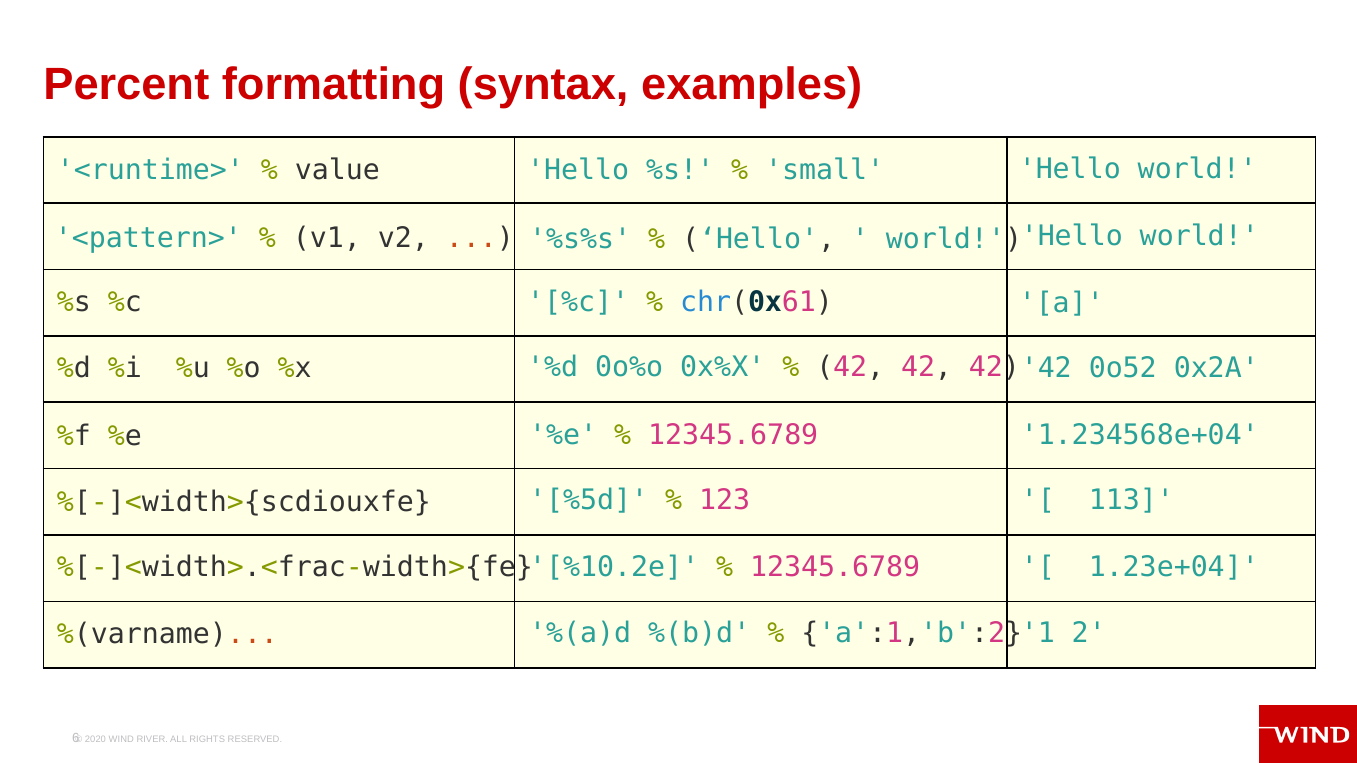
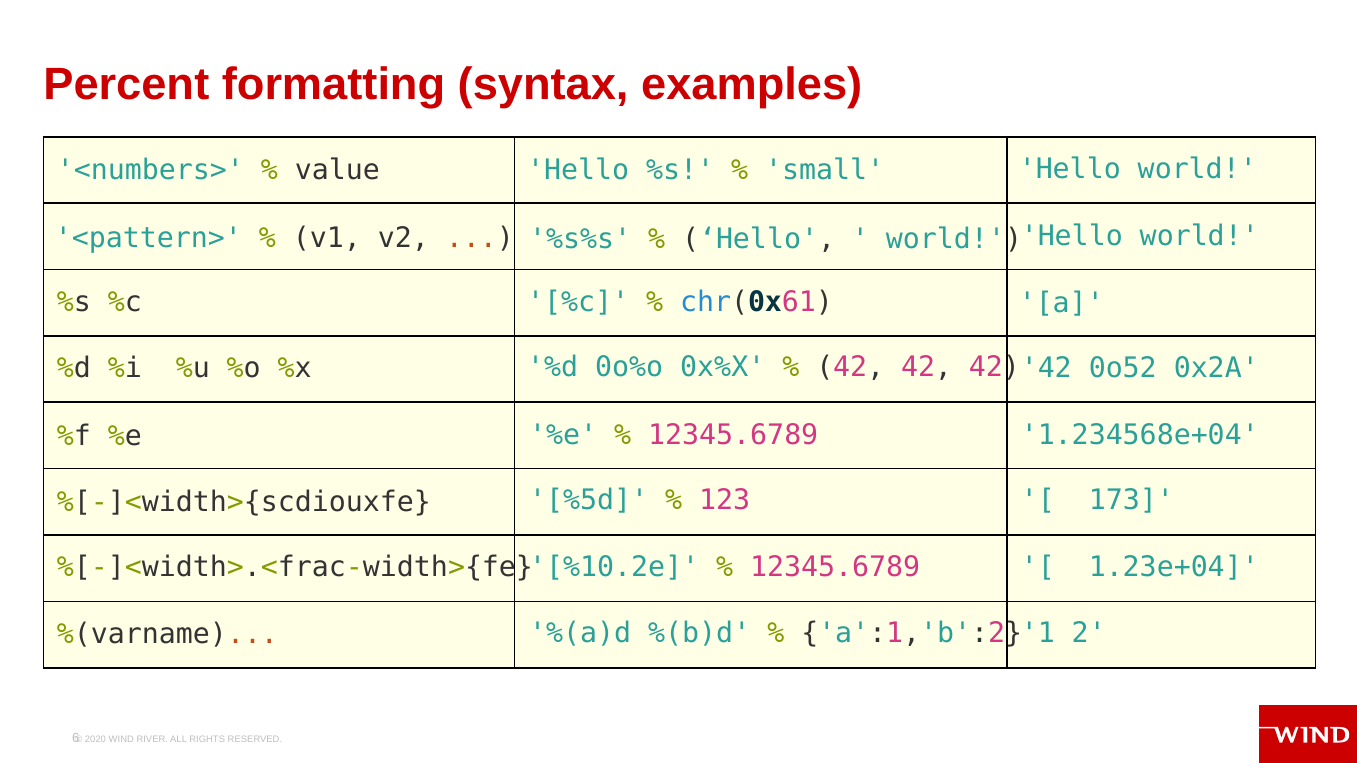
<runtime>: <runtime> -> <numbers> (150, 171)
113: 113 -> 173 (1131, 501)
